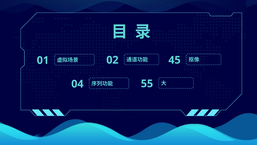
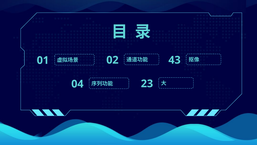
45: 45 -> 43 (174, 60)
55: 55 -> 23 (147, 83)
